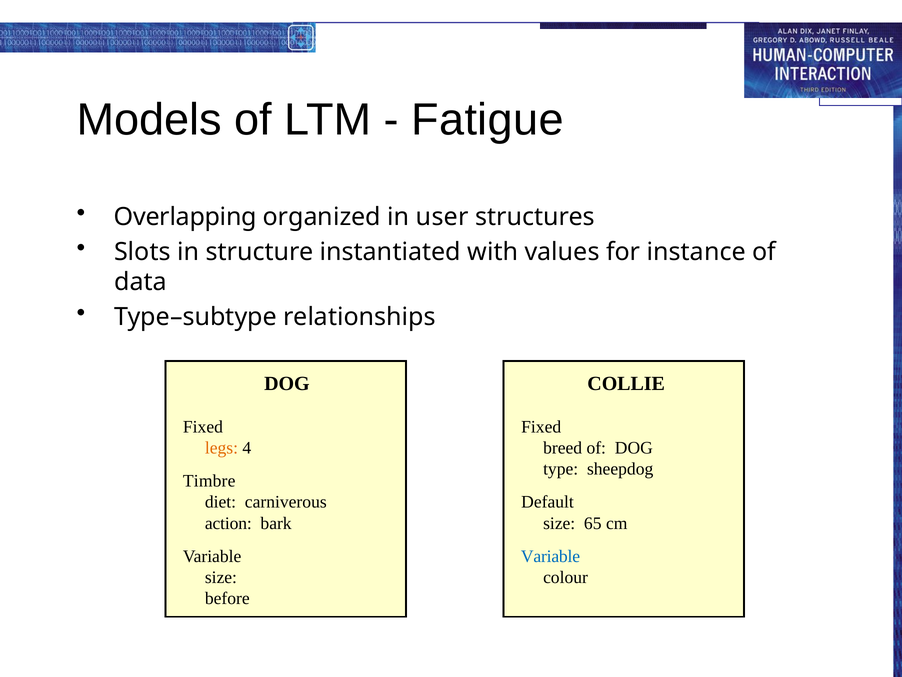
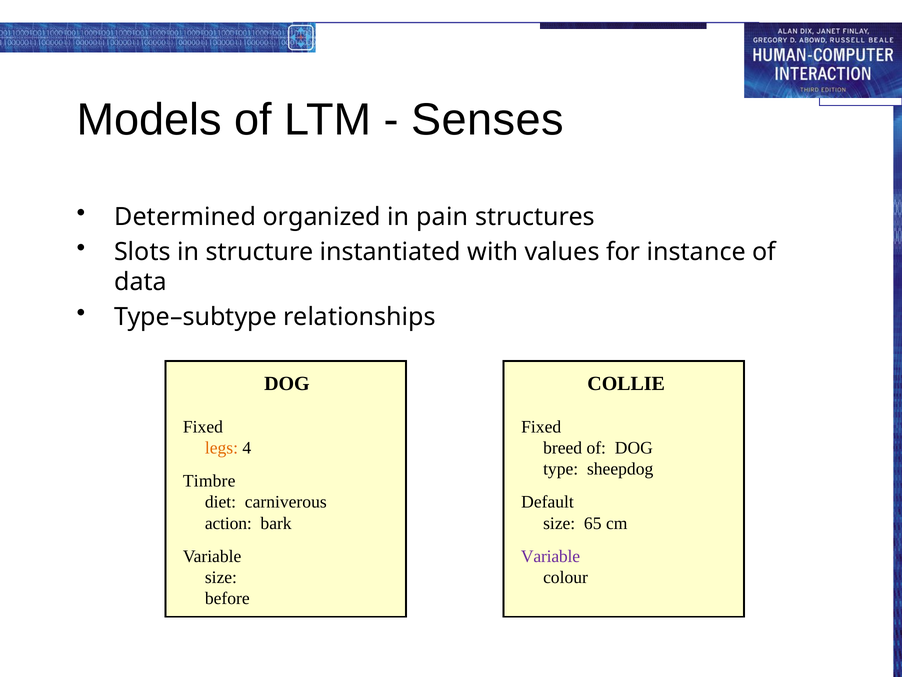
Fatigue: Fatigue -> Senses (487, 120)
Overlapping: Overlapping -> Determined (185, 217)
user: user -> pain (442, 217)
Variable colour: blue -> purple (551, 556)
